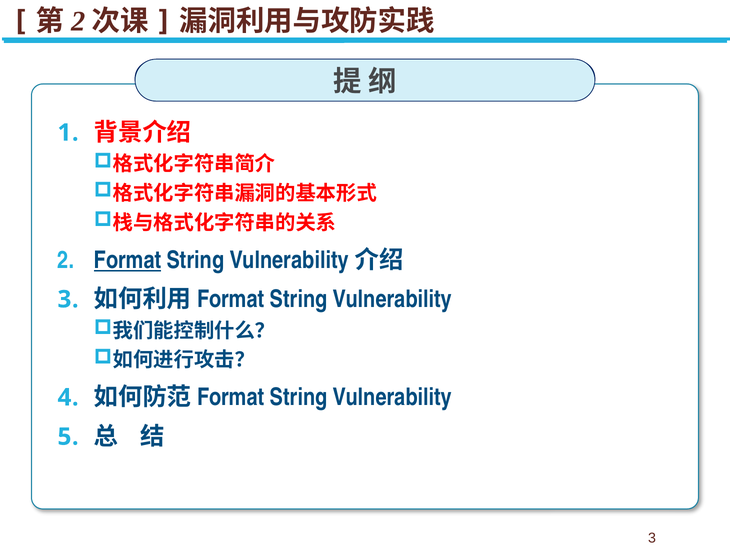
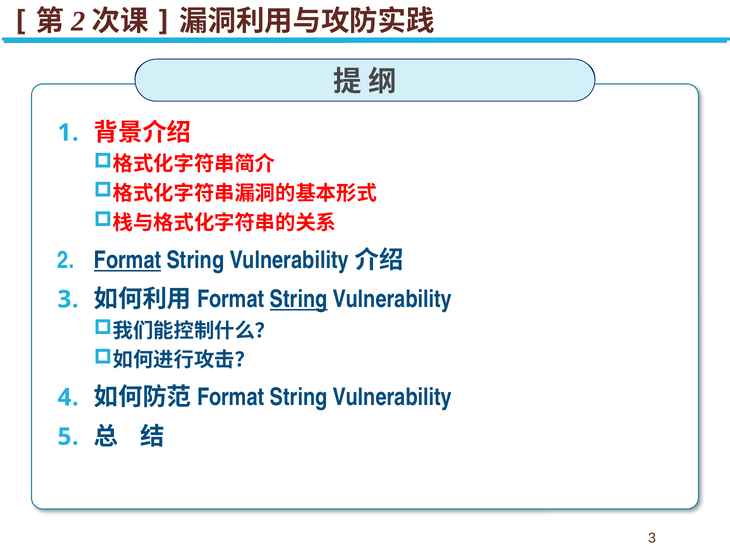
String underline: none -> present (299, 300)
